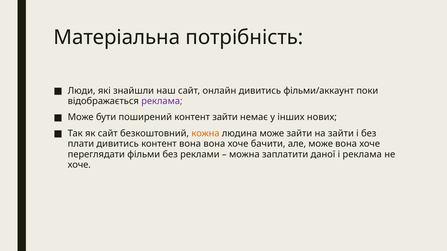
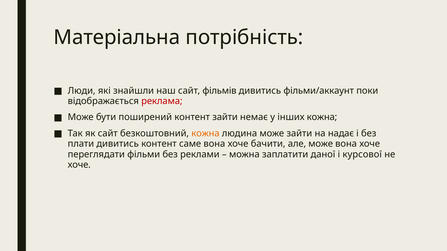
онлайн: онлайн -> фільмів (219, 91)
реклама colour: purple -> red (162, 101)
інших нових: нових -> кожна (322, 117)
на зайти: зайти -> надає (341, 134)
контент вона: вона -> саме (190, 144)
і реклама: реклама -> курсової (362, 155)
